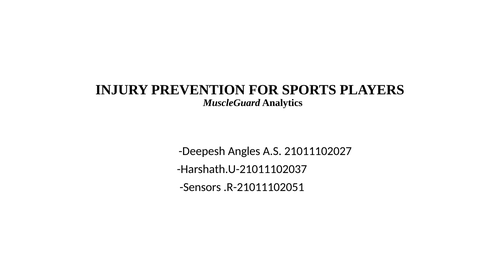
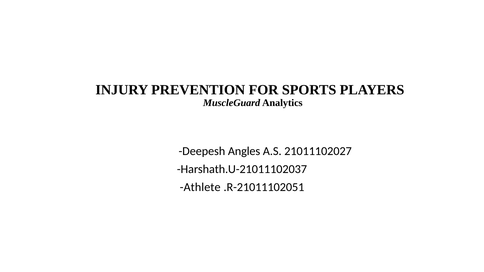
Sensors: Sensors -> Athlete (200, 187)
